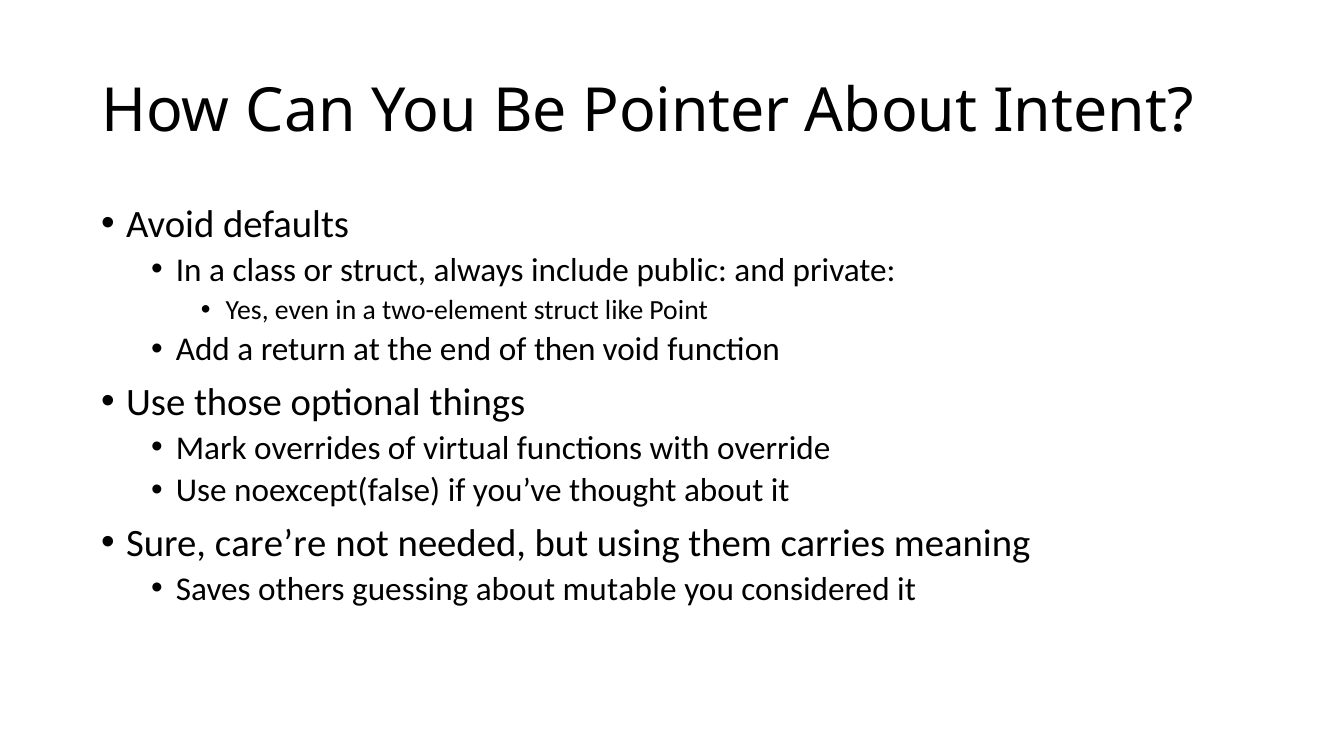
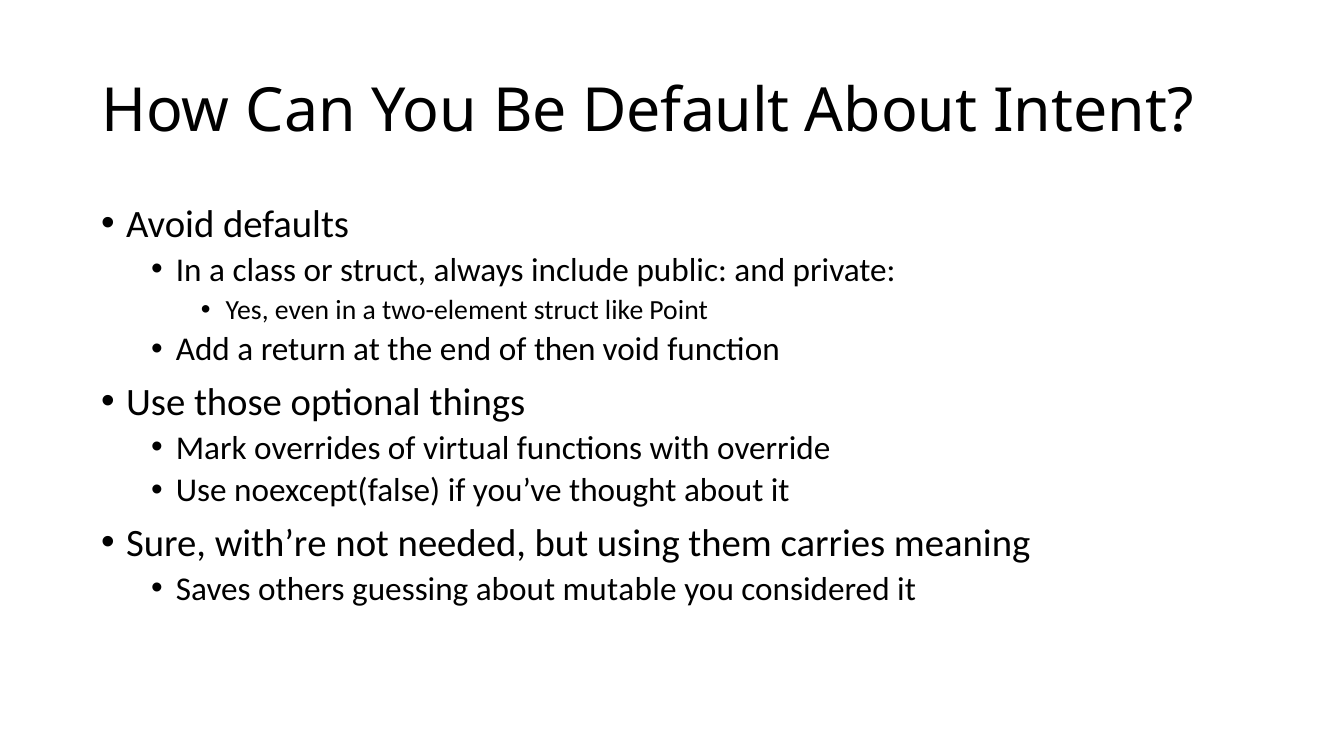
Pointer: Pointer -> Default (686, 112)
care’re: care’re -> with’re (271, 543)
